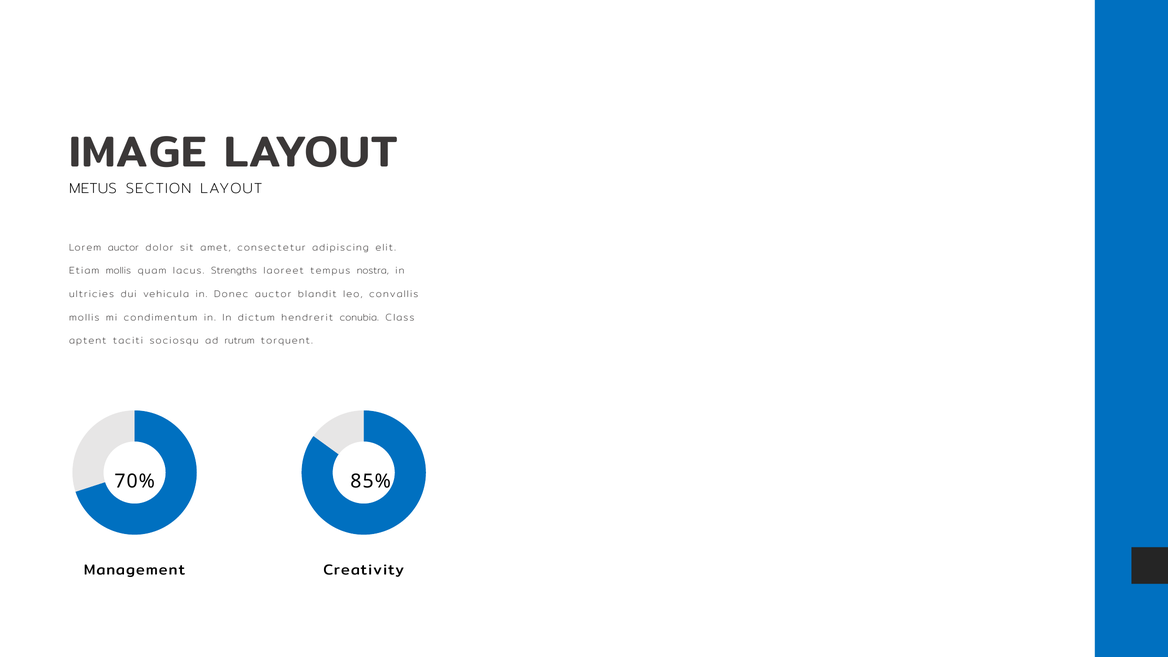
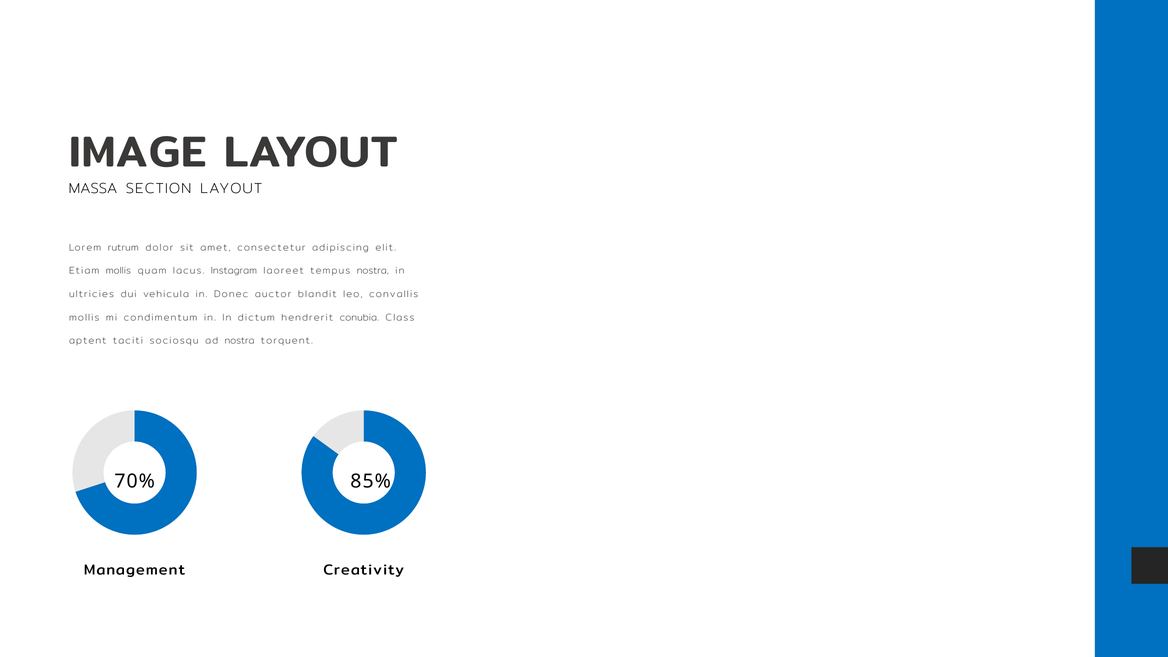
METUS: METUS -> MASSA (93, 188)
Lorem auctor: auctor -> rutrum (123, 247)
Strengths: Strengths -> Instagram (234, 271)
ad rutrum: rutrum -> nostra (240, 341)
